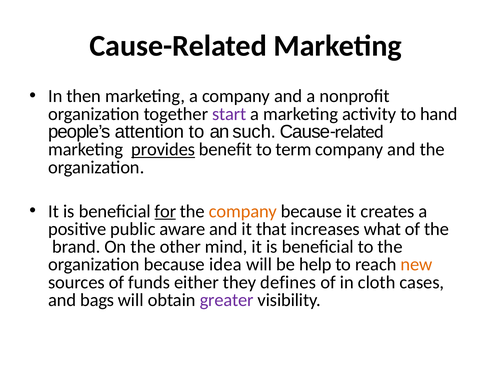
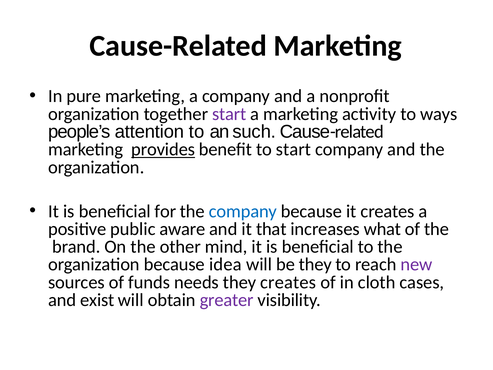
then: then -> pure (84, 96)
hand: hand -> ways (439, 114)
to term: term -> start (293, 149)
for underline: present -> none (165, 211)
company colour: orange -> blue (243, 211)
be help: help -> they (315, 264)
new colour: orange -> purple (417, 264)
either: either -> needs (197, 282)
they defines: defines -> creates (288, 282)
bags: bags -> exist (97, 300)
